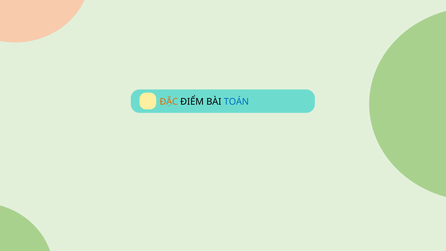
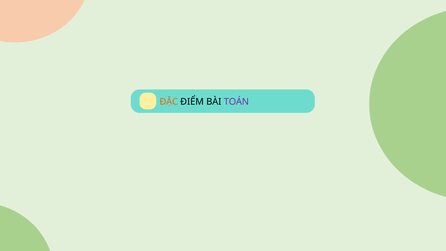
TOÁN colour: blue -> purple (236, 102)
